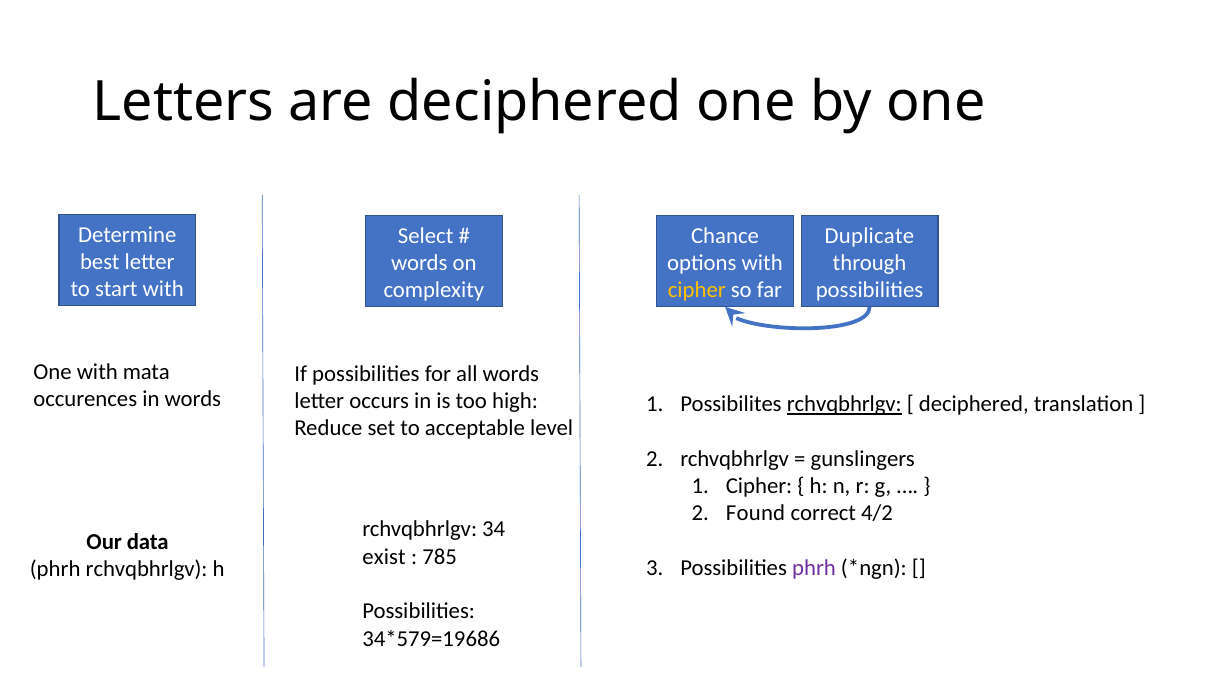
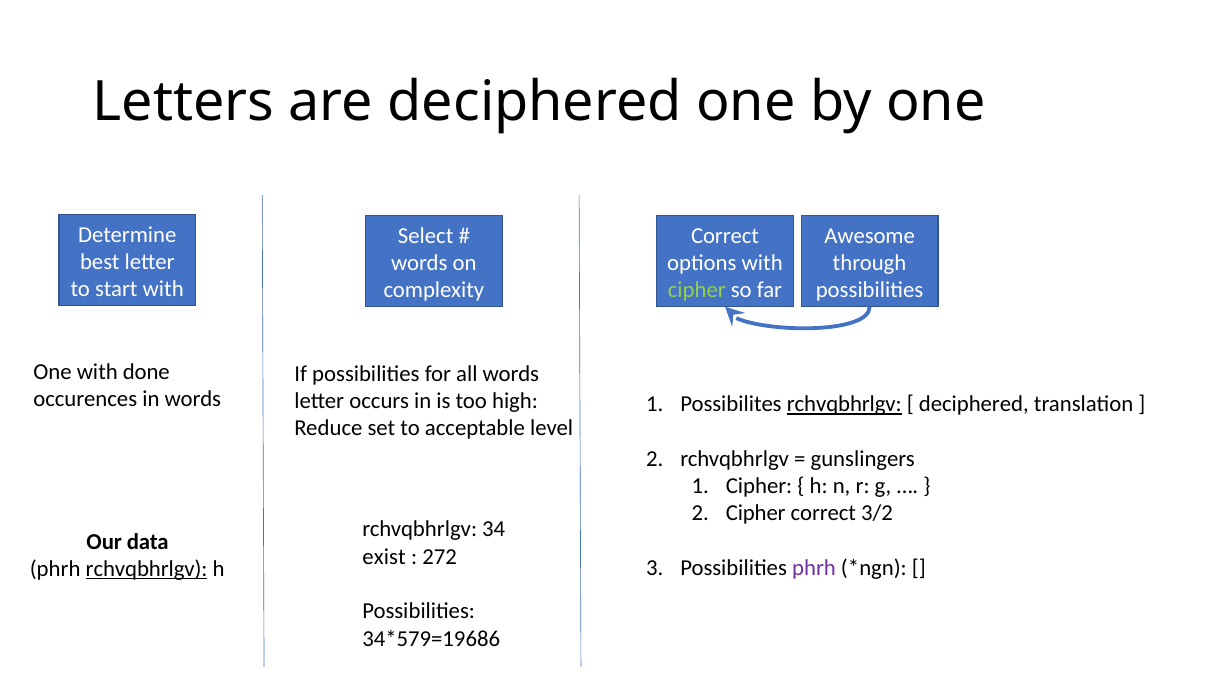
Chance: Chance -> Correct (725, 235)
Duplicate: Duplicate -> Awesome (870, 235)
cipher colour: yellow -> light green (697, 290)
mata: mata -> done (146, 372)
Found: Found -> Cipher (756, 513)
4/2: 4/2 -> 3/2 (877, 513)
785: 785 -> 272 (440, 557)
rchvqbhrlgv underline: none -> present (147, 569)
